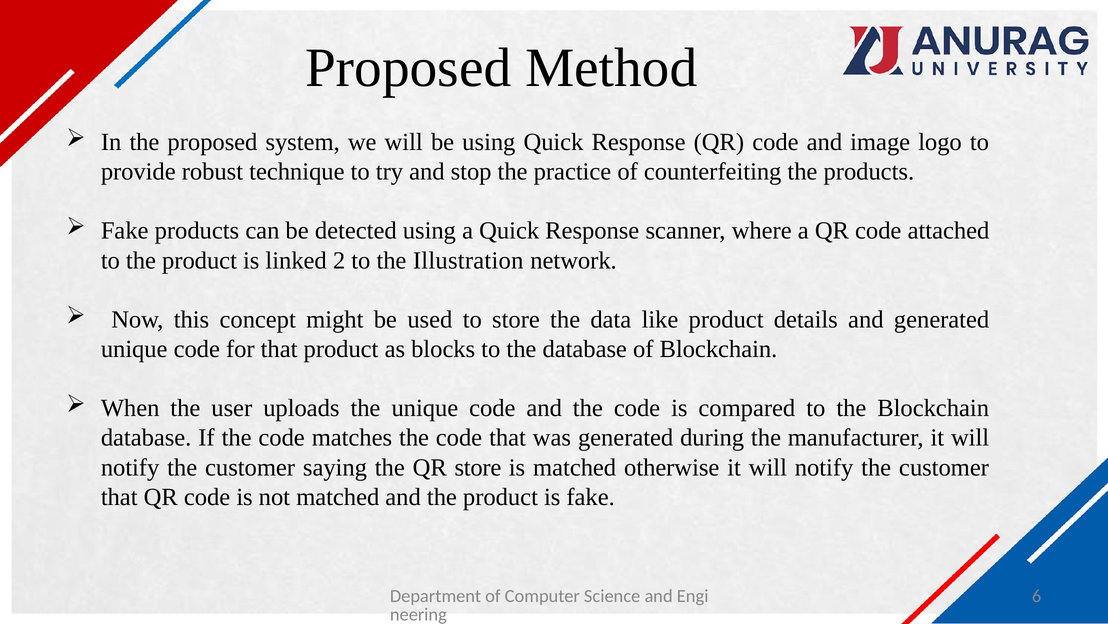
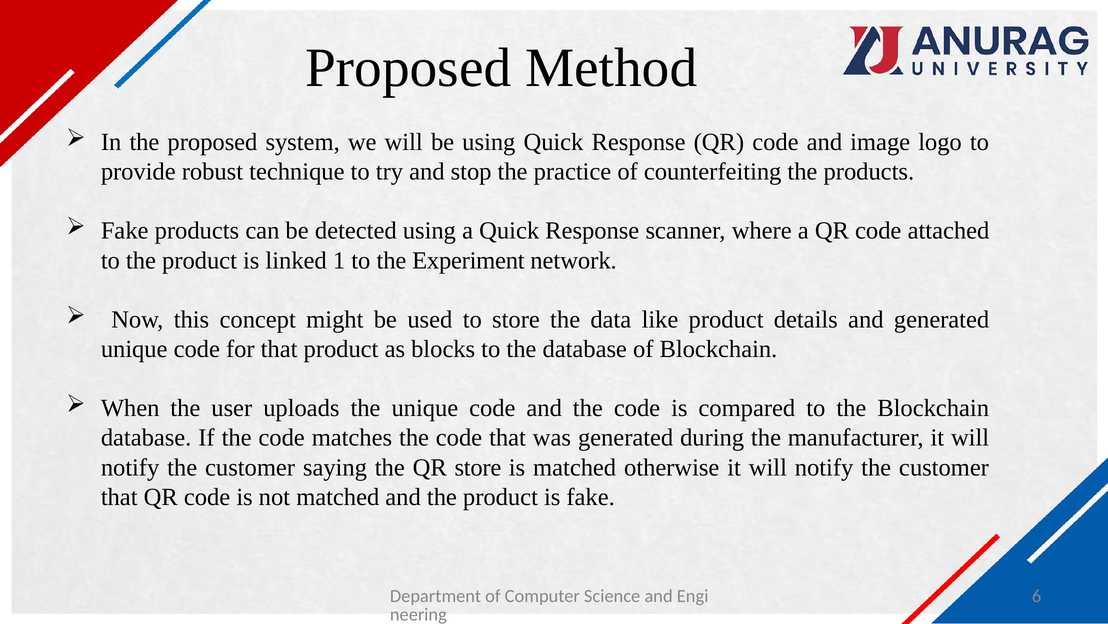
2: 2 -> 1 (339, 260)
Illustration: Illustration -> Experiment (468, 260)
